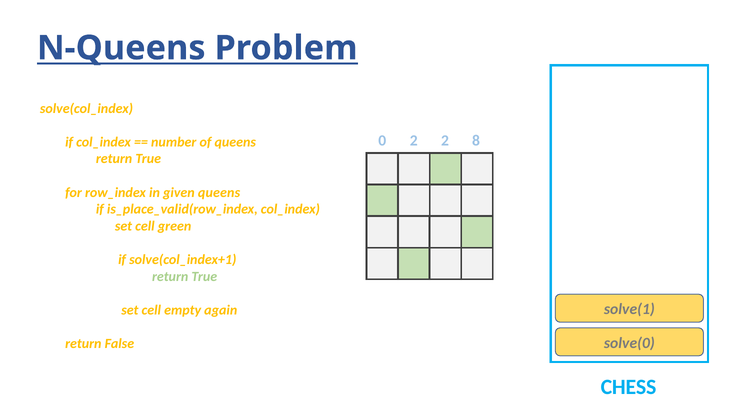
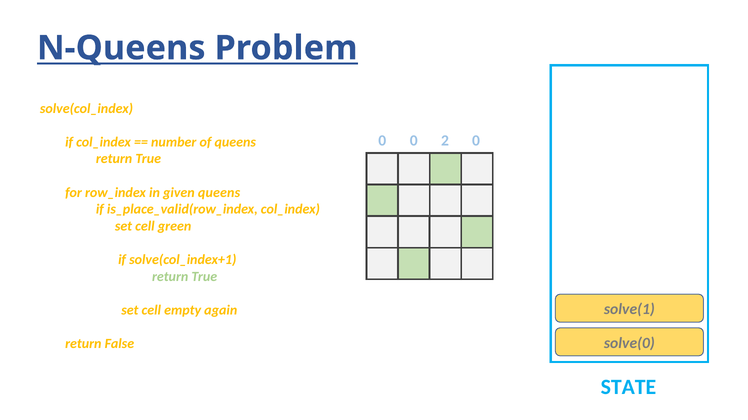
0 2: 2 -> 0 (414, 141)
2 8: 8 -> 0 (476, 141)
CHESS: CHESS -> STATE (628, 388)
